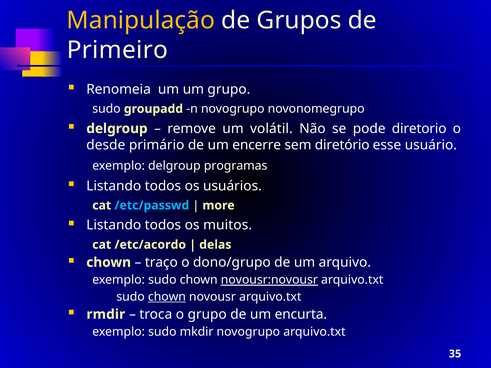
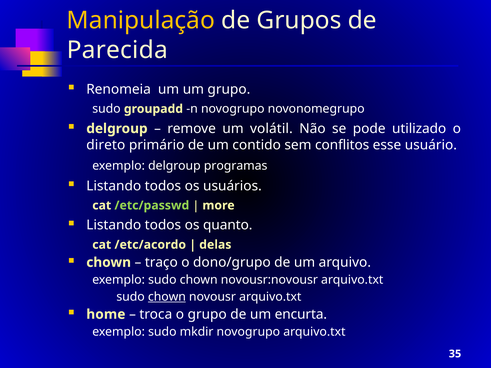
Primeiro: Primeiro -> Parecida (117, 50)
diretorio: diretorio -> utilizado (419, 129)
desde: desde -> direto (106, 145)
encerre: encerre -> contido (257, 145)
diretório: diretório -> conflitos (342, 145)
/etc/passwd colour: light blue -> light green (152, 206)
muitos: muitos -> quanto (228, 225)
novousr:novousr underline: present -> none (269, 280)
rmdir: rmdir -> home (106, 315)
